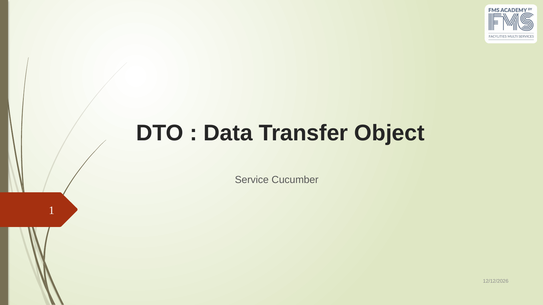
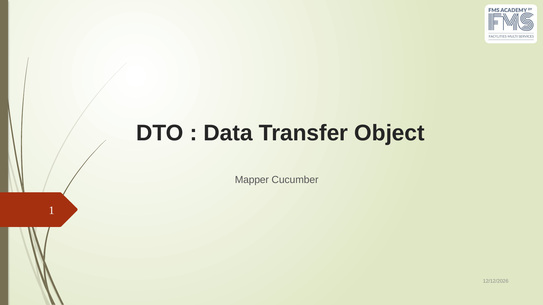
Service: Service -> Mapper (252, 180)
